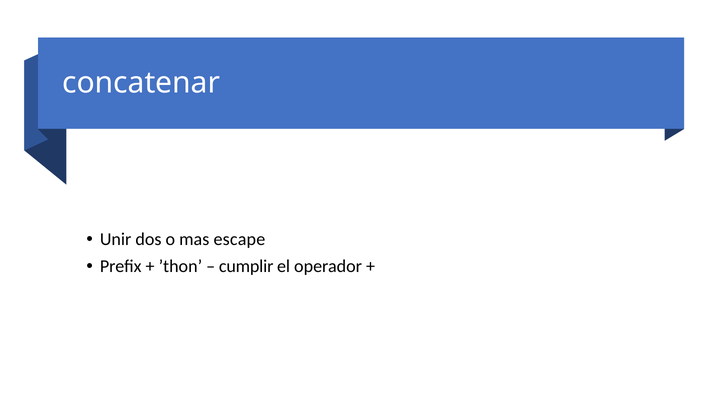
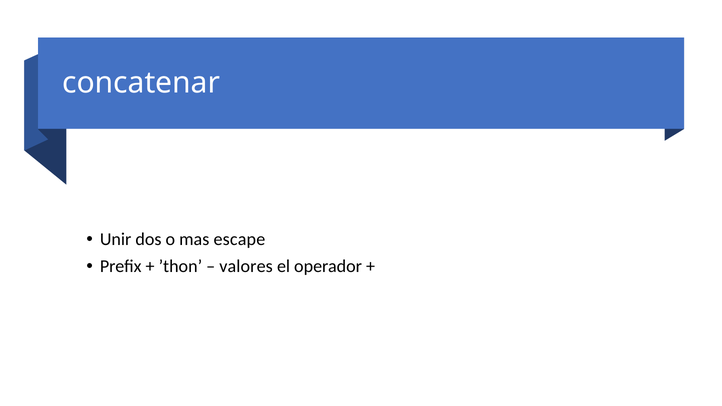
cumplir: cumplir -> valores (246, 266)
